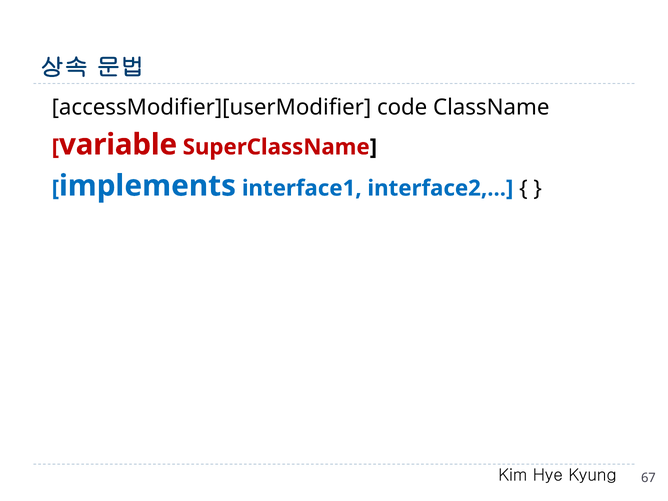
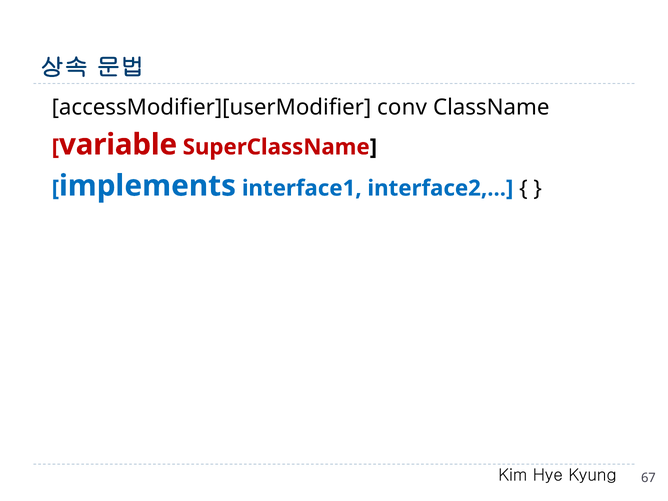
code: code -> conv (402, 107)
